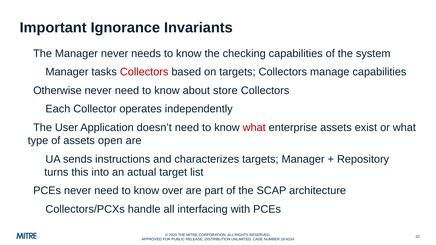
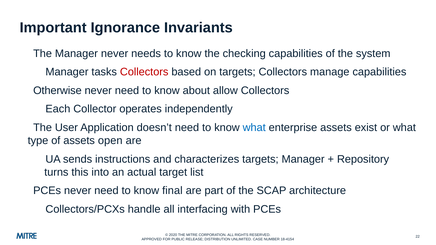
store: store -> allow (225, 91)
what colour: red -> blue (254, 128)
over: over -> final (172, 191)
